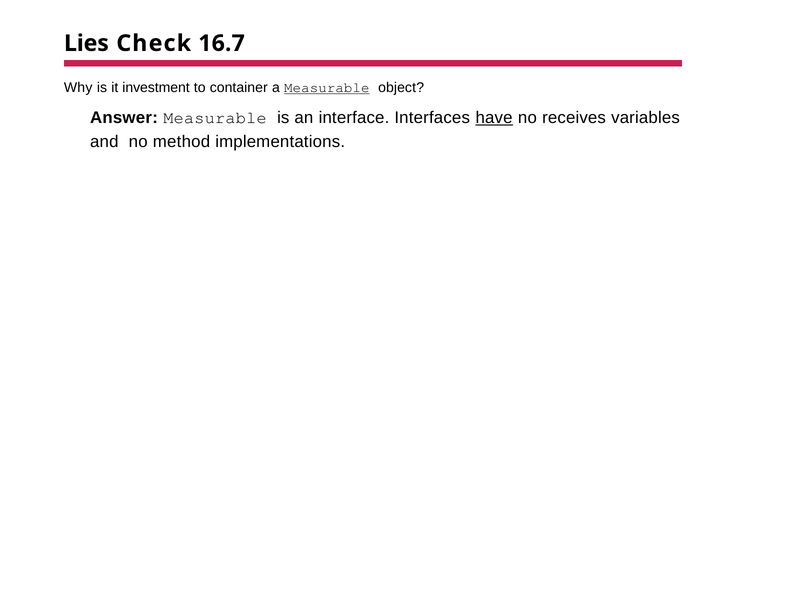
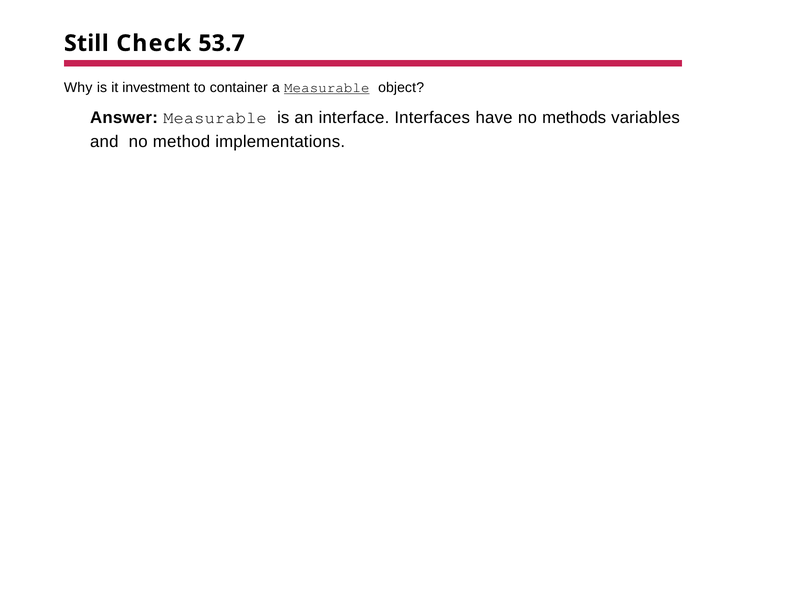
Lies: Lies -> Still (86, 43)
16.7: 16.7 -> 53.7 (222, 43)
have underline: present -> none (494, 118)
receives: receives -> methods (574, 118)
